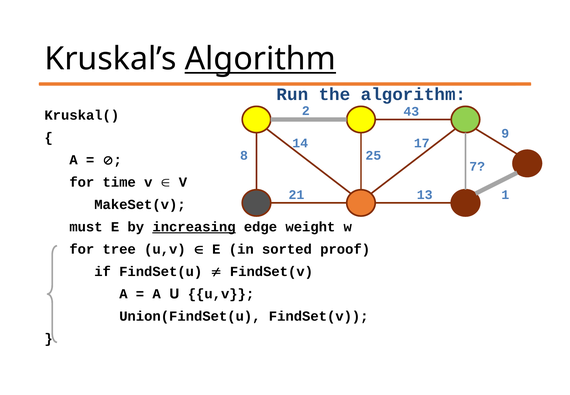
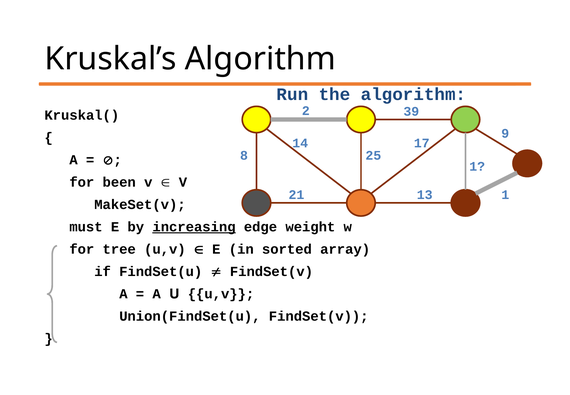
Algorithm underline: present -> none (260, 59)
43: 43 -> 39 (411, 111)
7: 7 -> 1 (477, 166)
time: time -> been (119, 182)
proof: proof -> array (345, 249)
